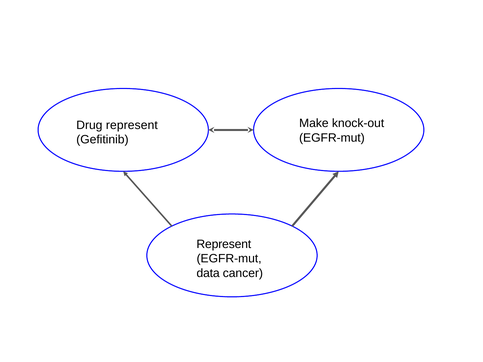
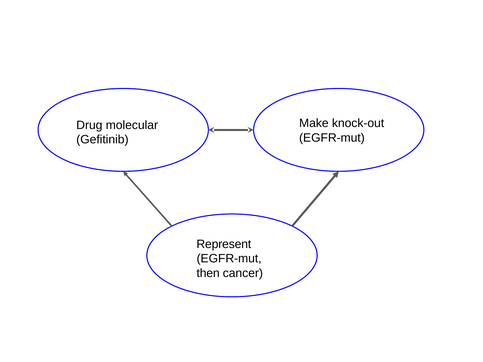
Drug represent: represent -> molecular (132, 125)
data: data -> then (208, 273)
